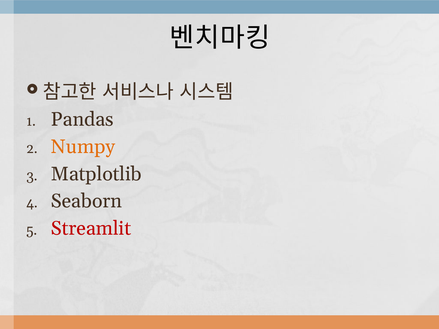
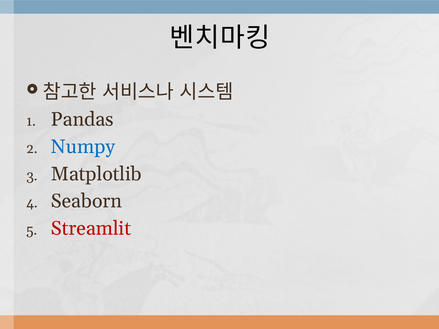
Numpy colour: orange -> blue (83, 147)
